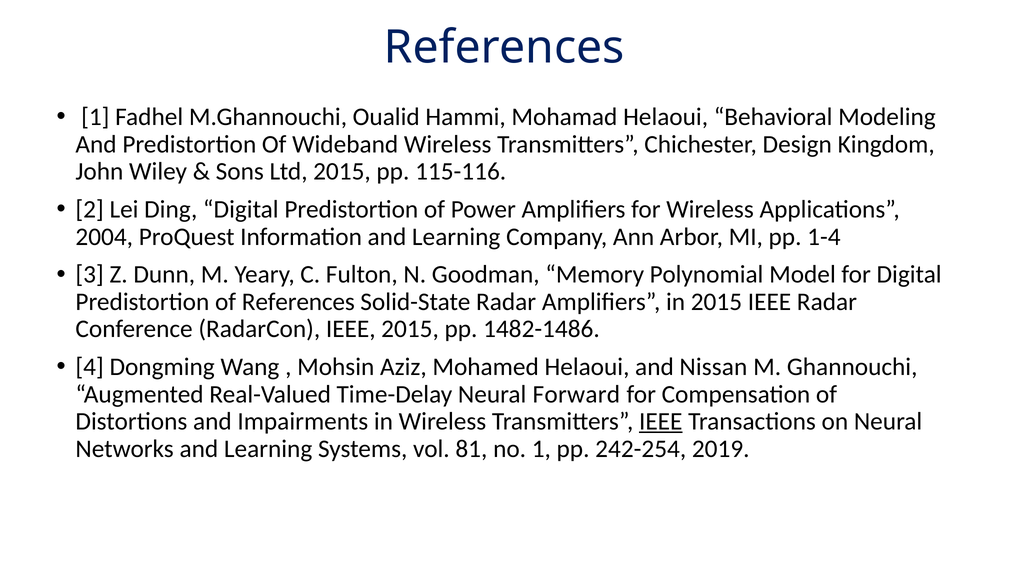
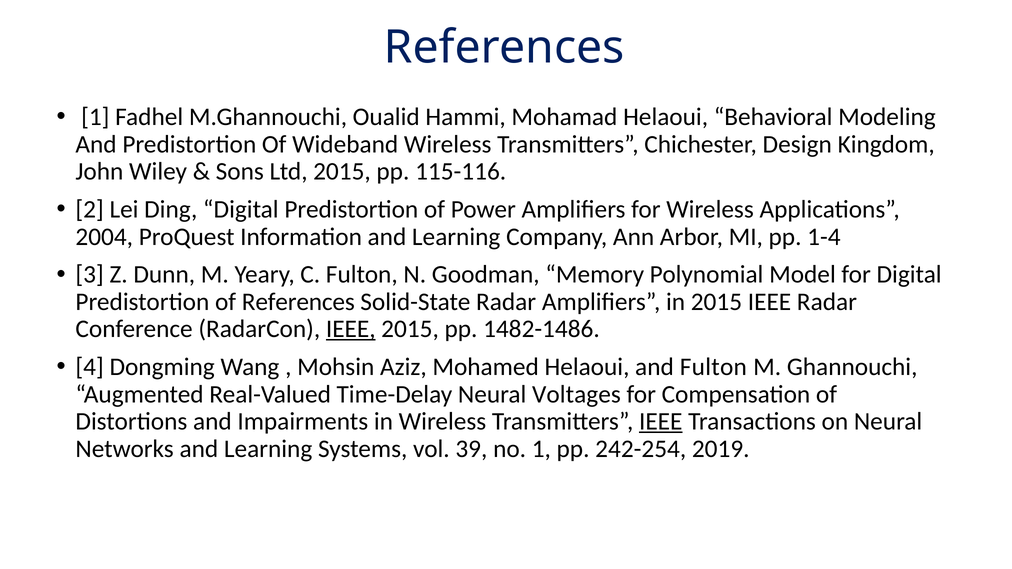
IEEE underline: none -> present (351, 329)
and Nissan: Nissan -> Fulton (713, 367)
Forward: Forward -> Voltages (576, 394)
81: 81 -> 39 (471, 449)
